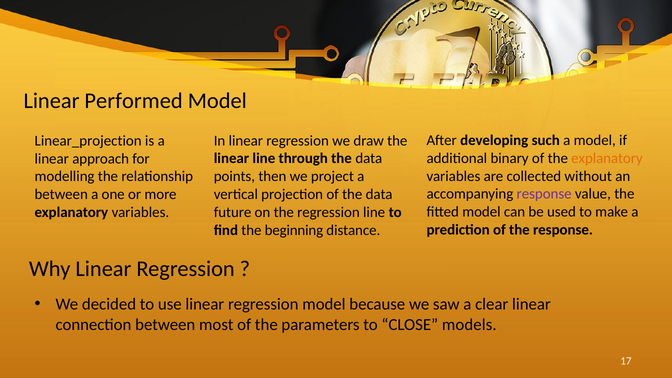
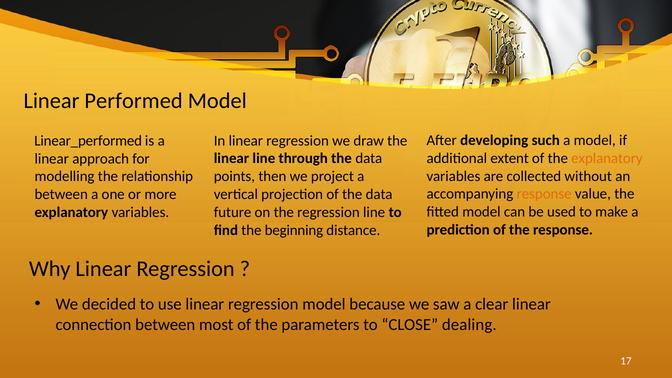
Linear_projection: Linear_projection -> Linear_performed (88, 141)
binary: binary -> extent (510, 158)
response colour: purple -> orange (544, 194)
models: models -> dealing (469, 325)
